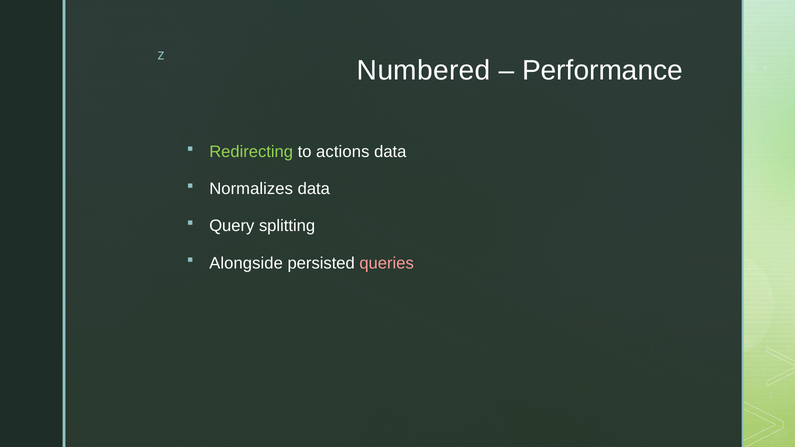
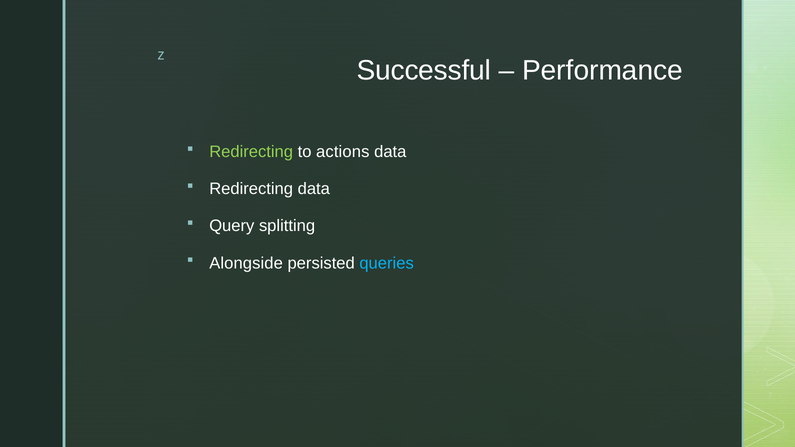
Numbered: Numbered -> Successful (424, 71)
Normalizes: Normalizes -> Redirecting (251, 189)
queries colour: pink -> light blue (387, 263)
